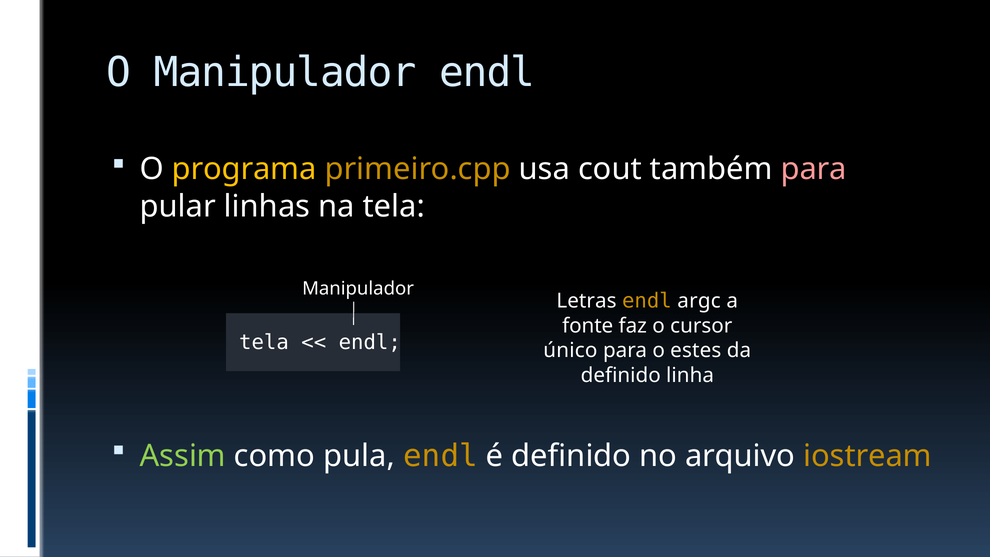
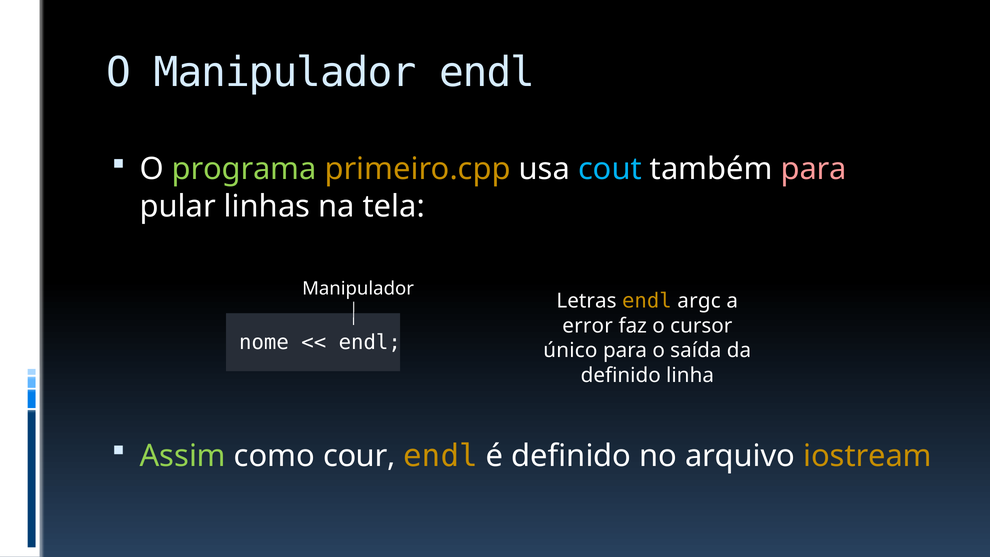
programa colour: yellow -> light green (244, 169)
cout colour: white -> light blue (610, 169)
fonte: fonte -> error (588, 326)
tela: tela -> nome (264, 342)
estes: estes -> saída (696, 351)
pula: pula -> cour (359, 456)
